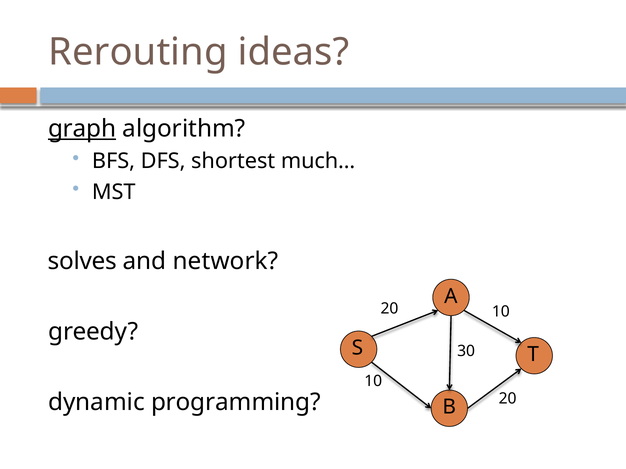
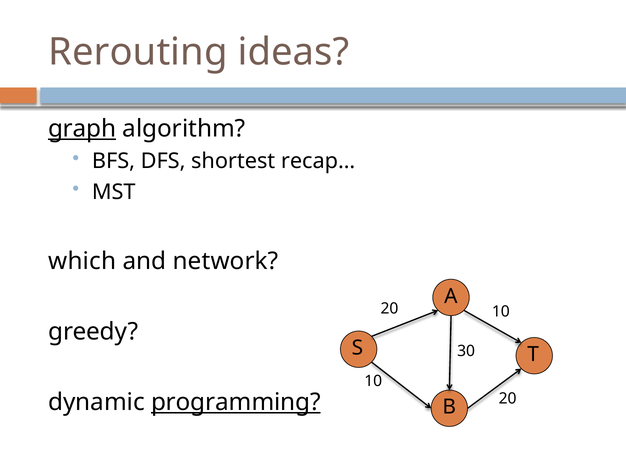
much…: much… -> recap… (318, 161)
solves: solves -> which (82, 261)
programming underline: none -> present (236, 403)
